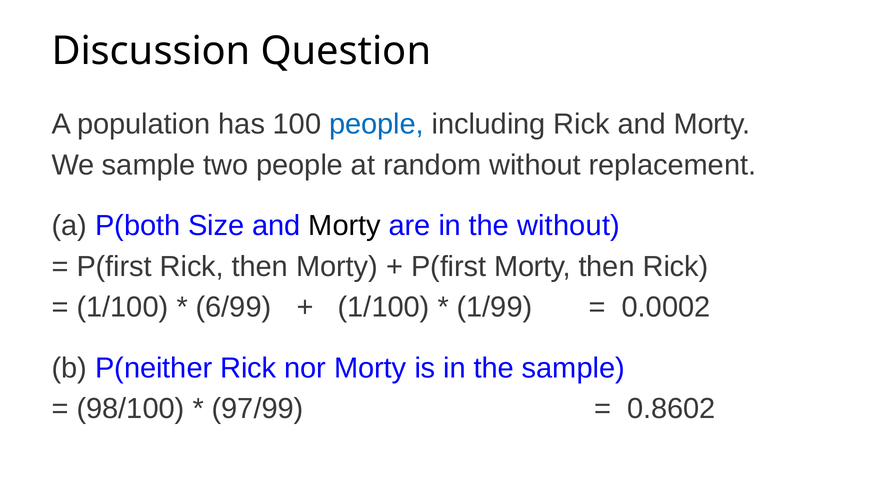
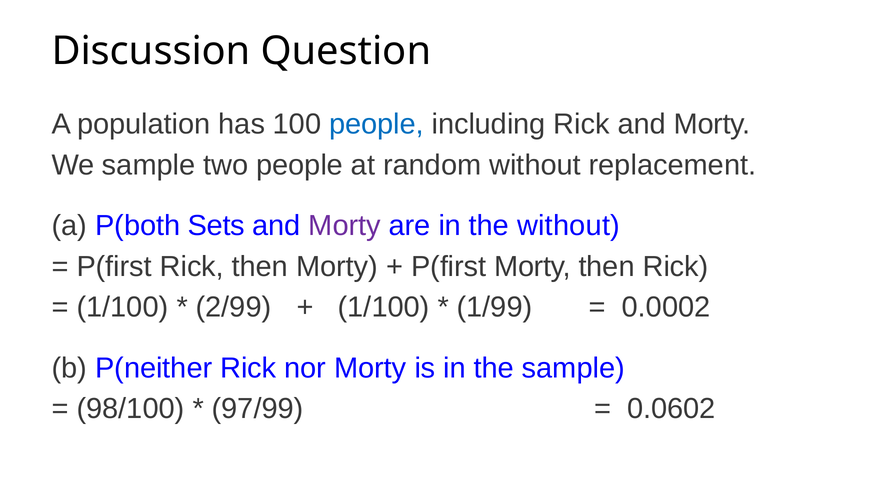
Size: Size -> Sets (216, 226)
Morty colour: black -> purple (345, 226)
6/99: 6/99 -> 2/99 (233, 308)
0.8602: 0.8602 -> 0.0602 (671, 409)
